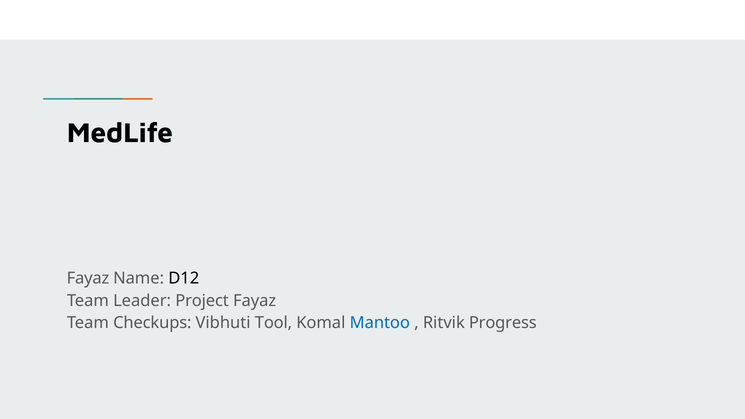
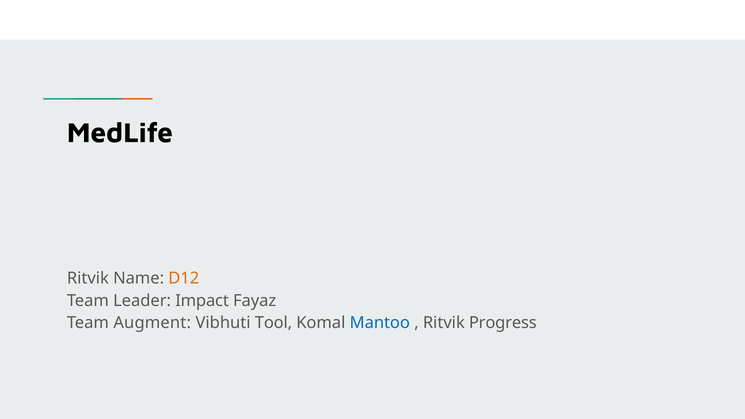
Fayaz: Fayaz -> Ritvik (88, 278)
D12 colour: black -> orange (184, 278)
Project: Project -> Impact (202, 301)
Checkups: Checkups -> Augment (152, 323)
